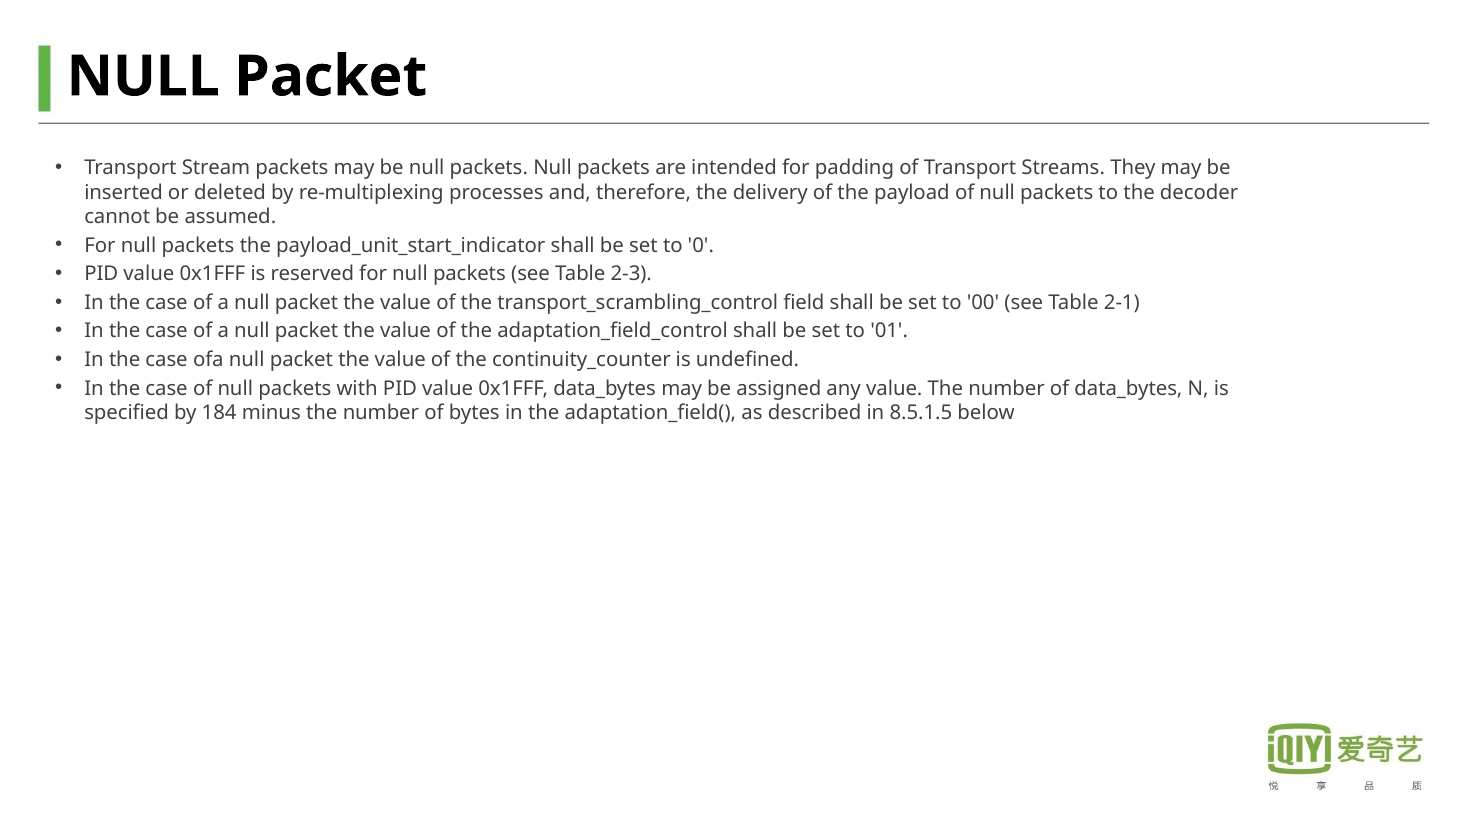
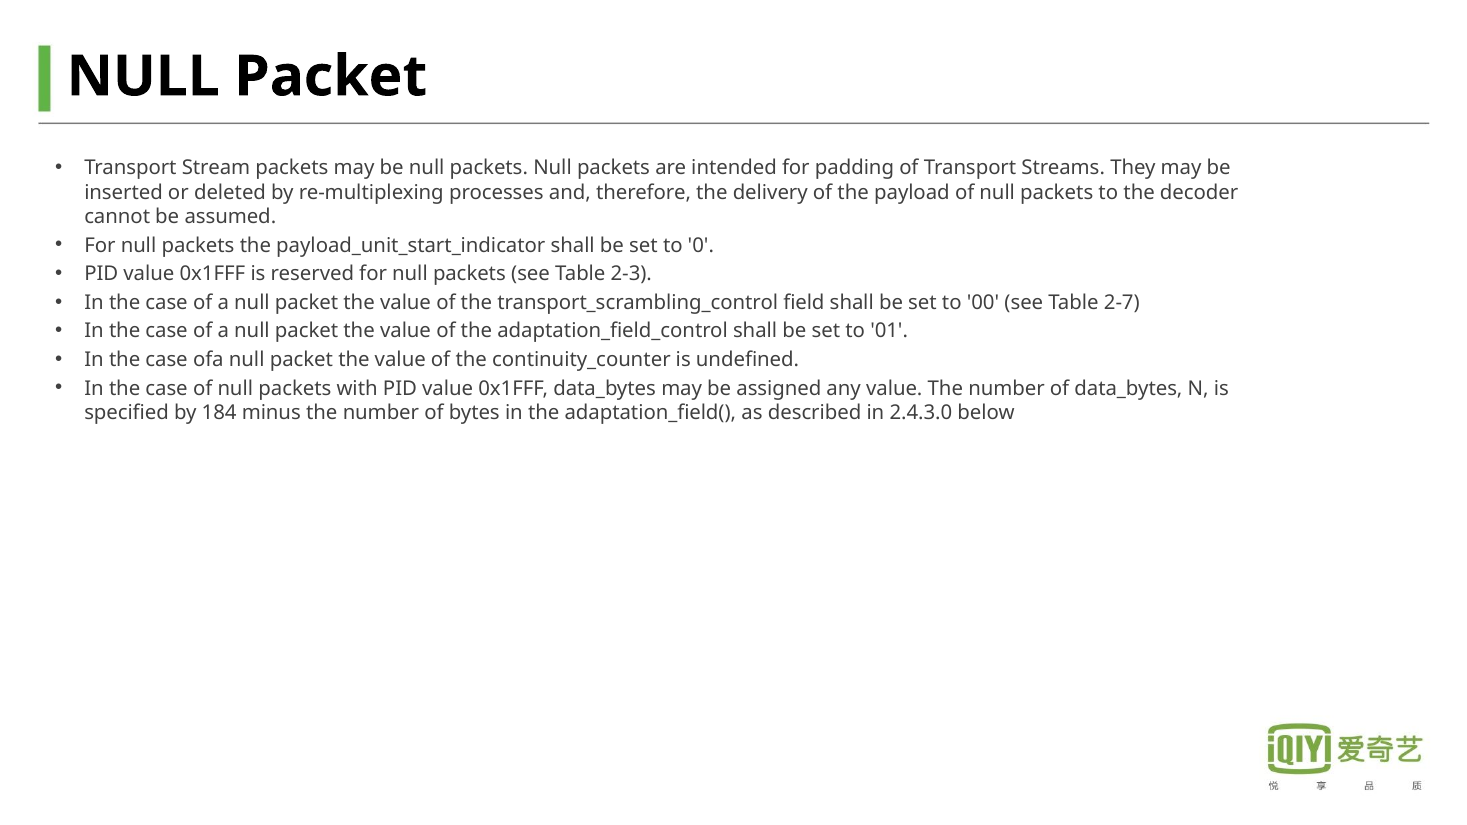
2-1: 2-1 -> 2-7 (1122, 303)
8.5.1.5: 8.5.1.5 -> 2.4.3.0 (921, 413)
